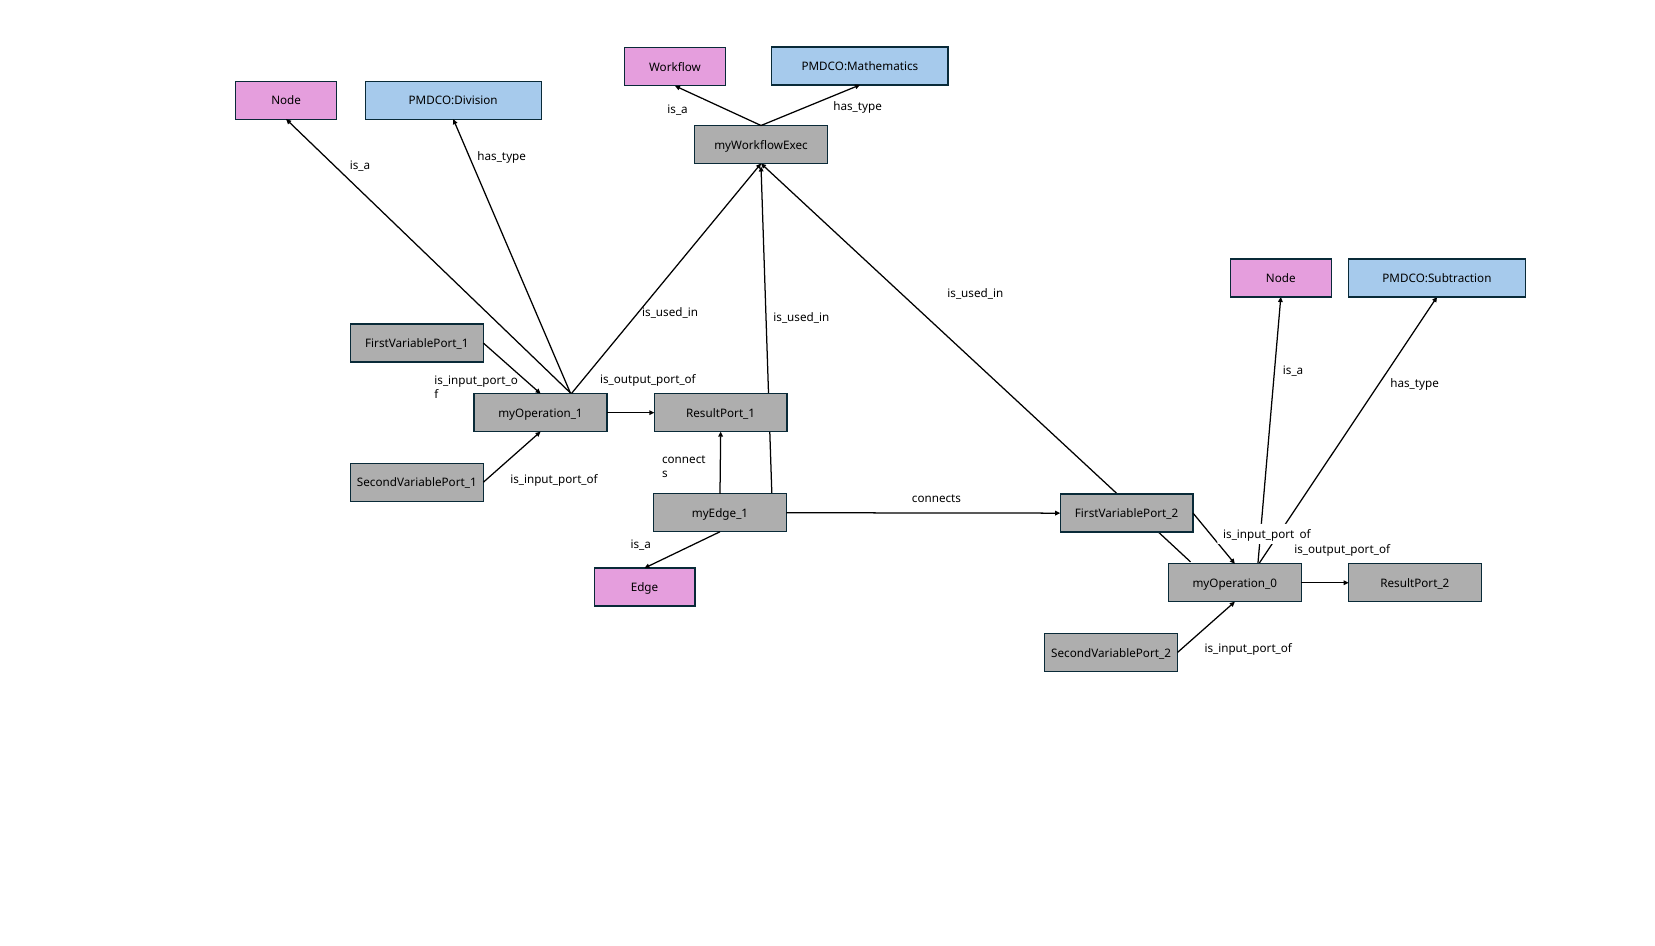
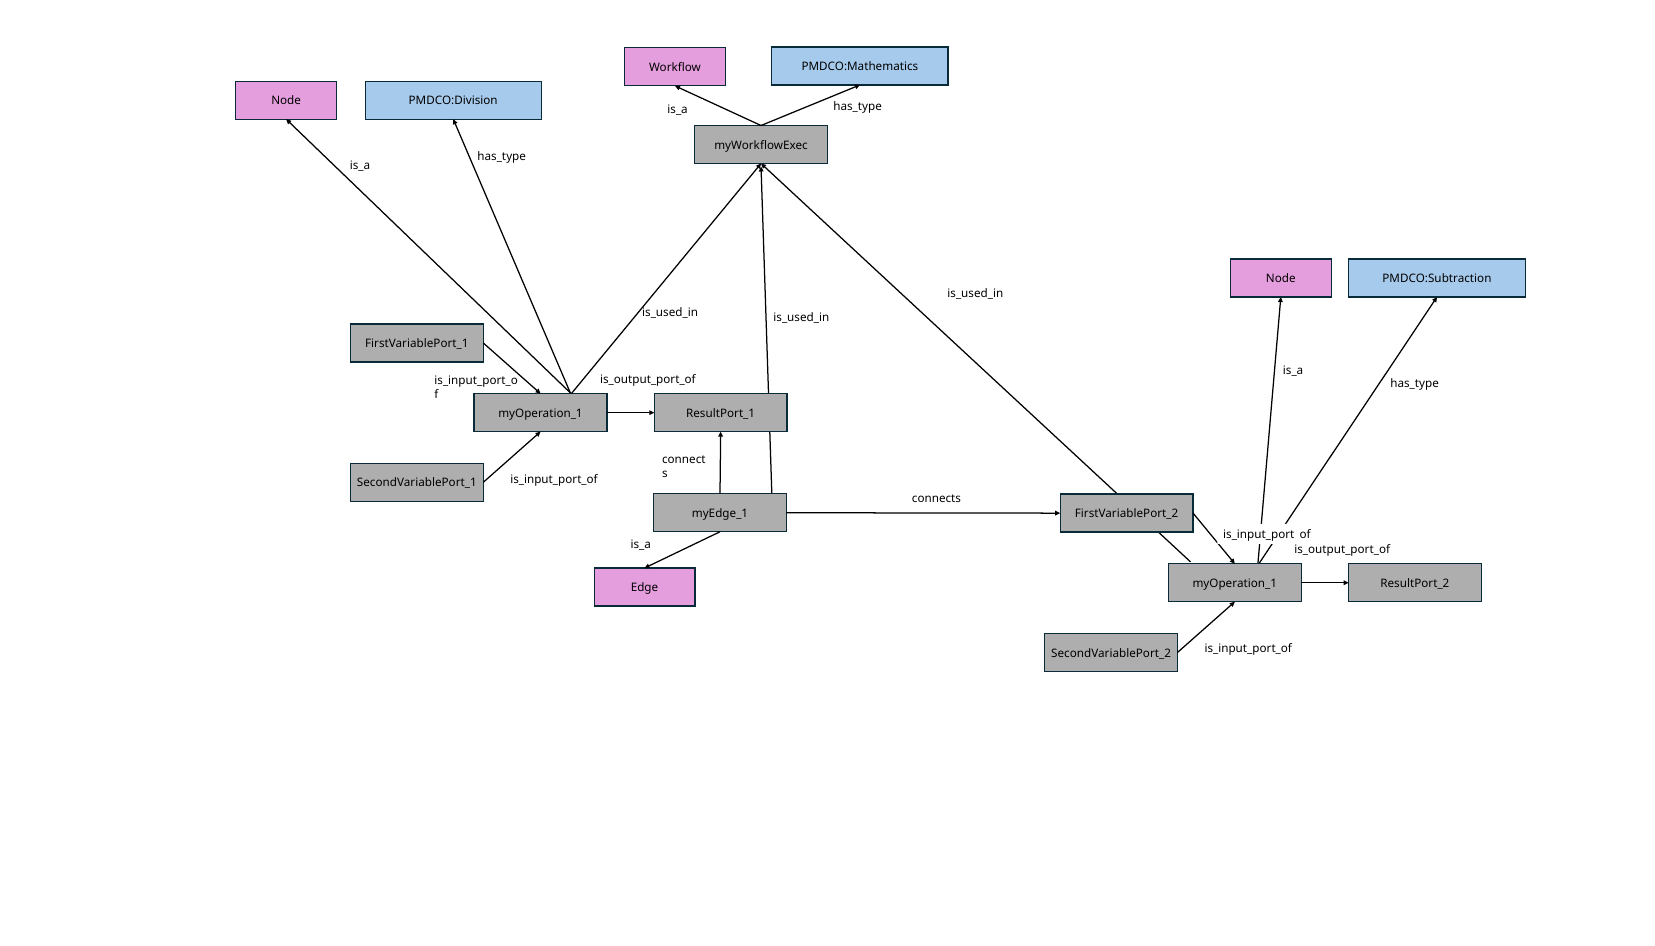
myOperation_0: myOperation_0 -> myOperation_1 (1235, 583)
